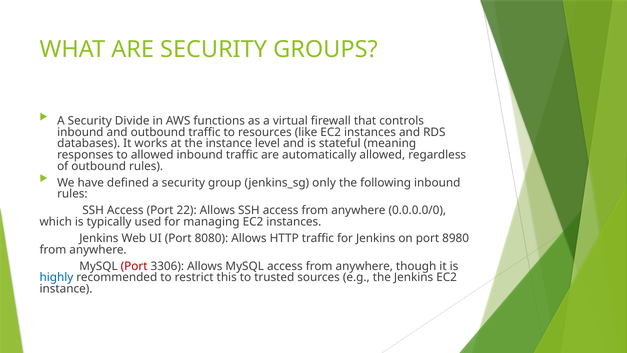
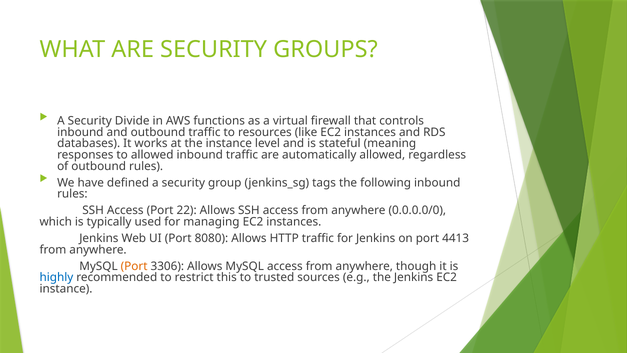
only: only -> tags (324, 183)
8980: 8980 -> 4413 (456, 238)
Port colour: red -> orange (134, 266)
